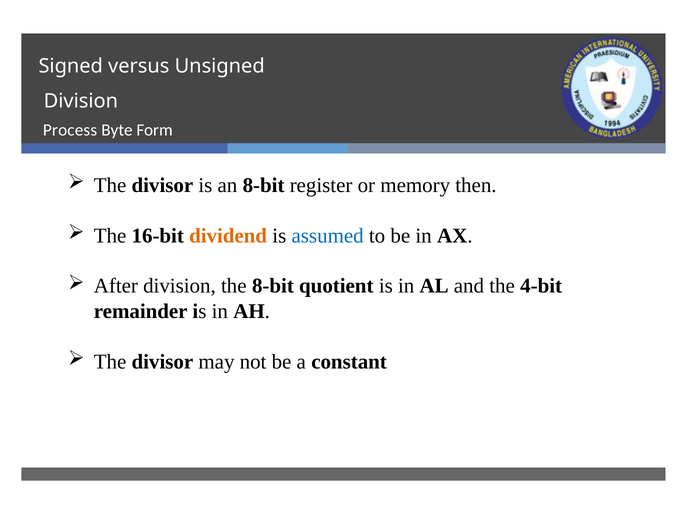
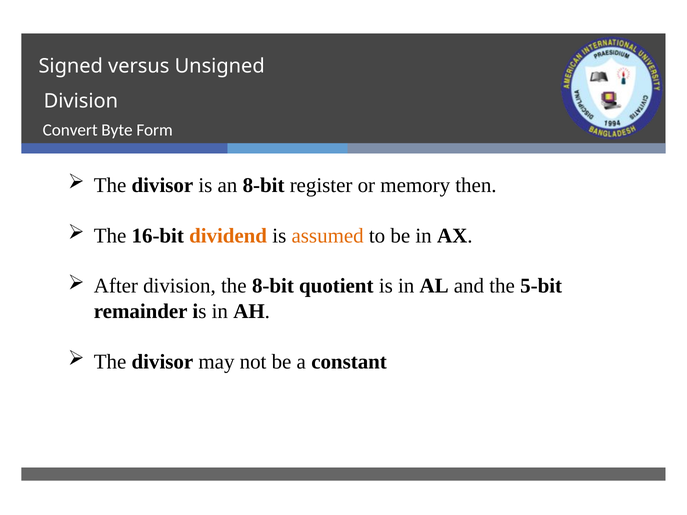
Process: Process -> Convert (70, 130)
assumed colour: blue -> orange (328, 236)
4-bit: 4-bit -> 5-bit (541, 286)
